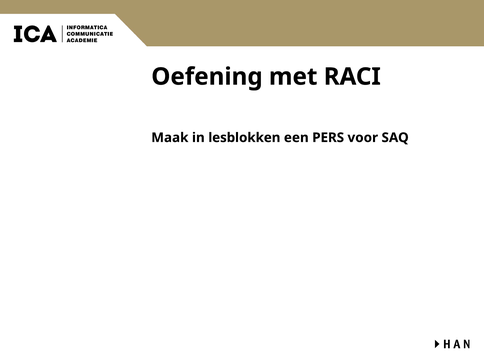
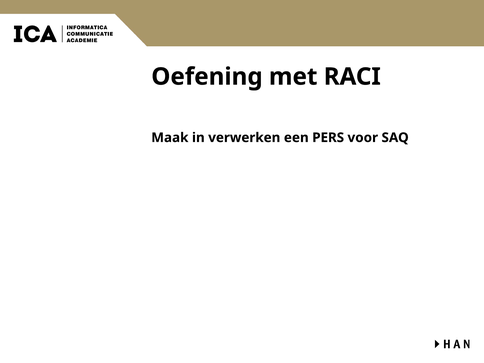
lesblokken: lesblokken -> verwerken (244, 138)
